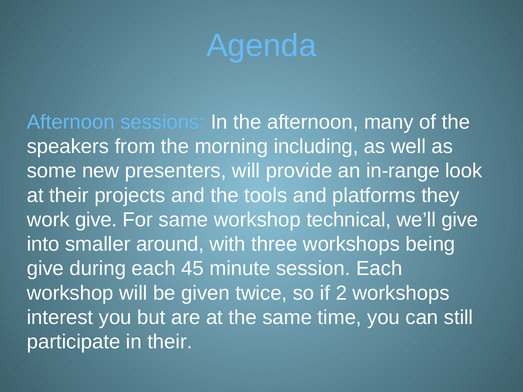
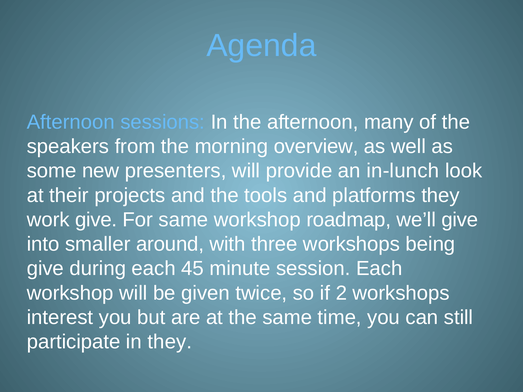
including: including -> overview (316, 147)
in-range: in-range -> in-lunch (403, 171)
technical: technical -> roadmap (349, 220)
in their: their -> they (170, 342)
